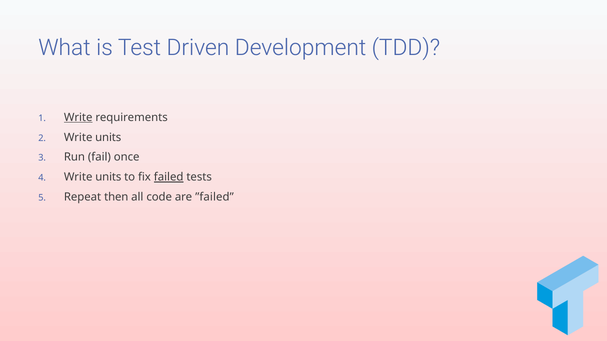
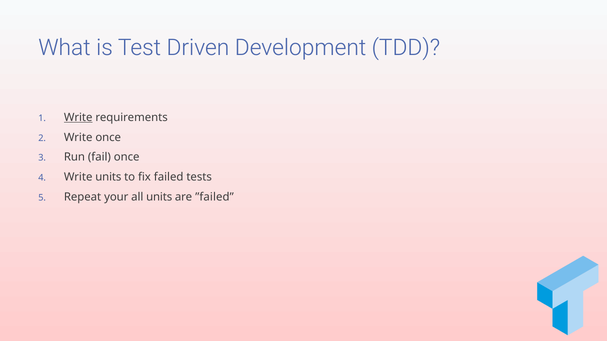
units: units -> once (108, 137)
failed underline: present -> none (169, 177)
then: then -> your (116, 197)
all code: code -> units (159, 197)
